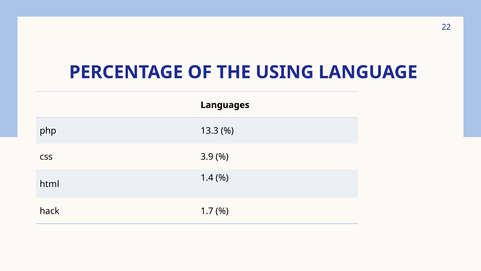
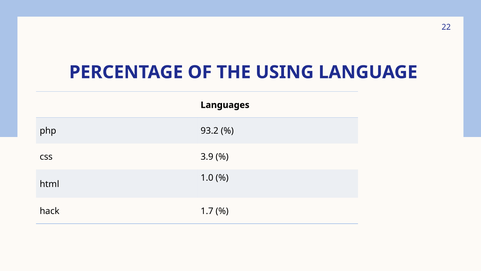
13.3: 13.3 -> 93.2 (210, 131)
1.4: 1.4 -> 1.0 (207, 178)
